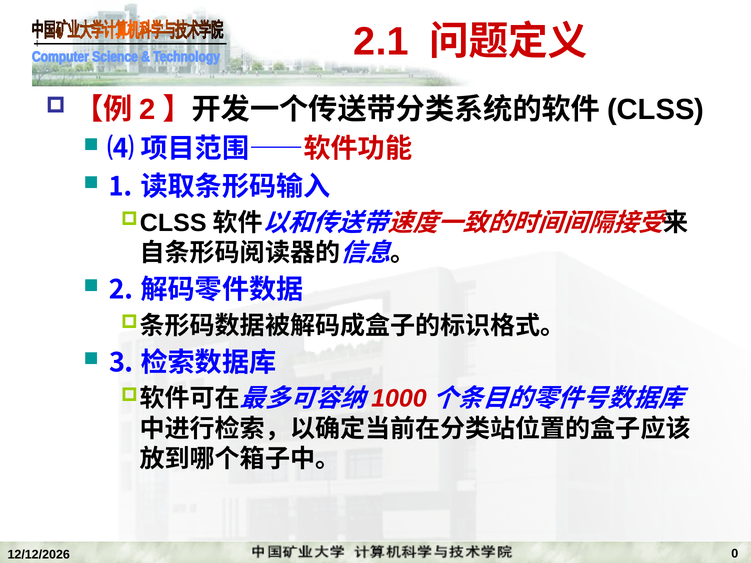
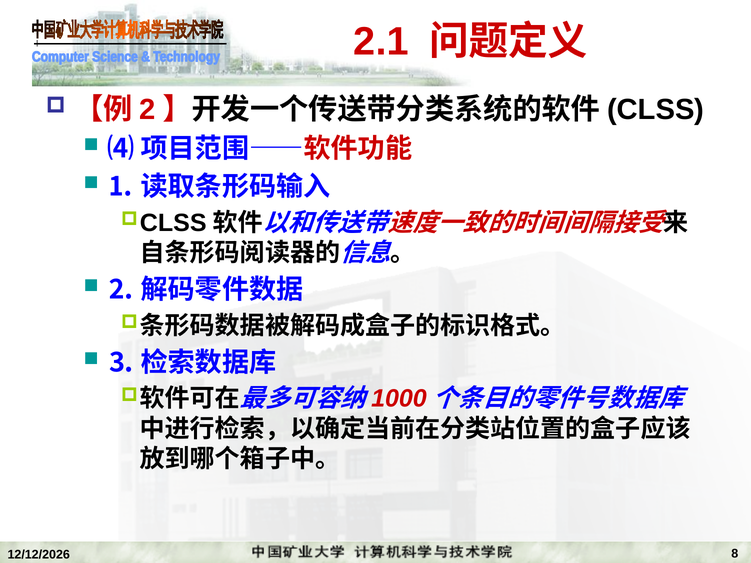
0: 0 -> 8 (735, 554)
